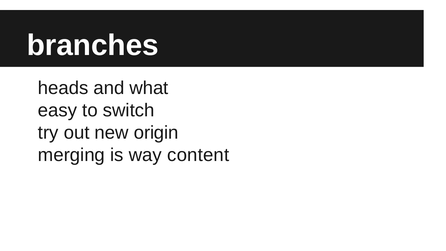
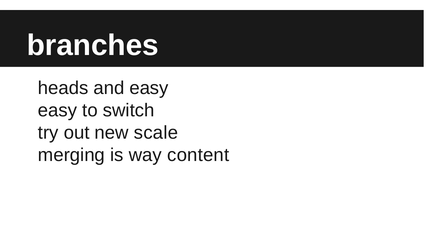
and what: what -> easy (149, 88)
origin: origin -> scale (156, 133)
